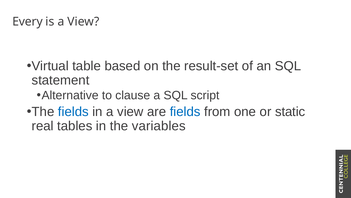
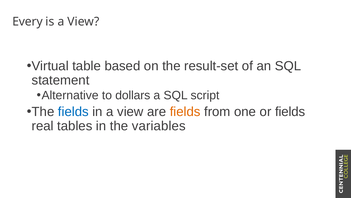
clause: clause -> dollars (133, 95)
fields colour: blue -> orange (185, 111)
or static: static -> fields (290, 111)
